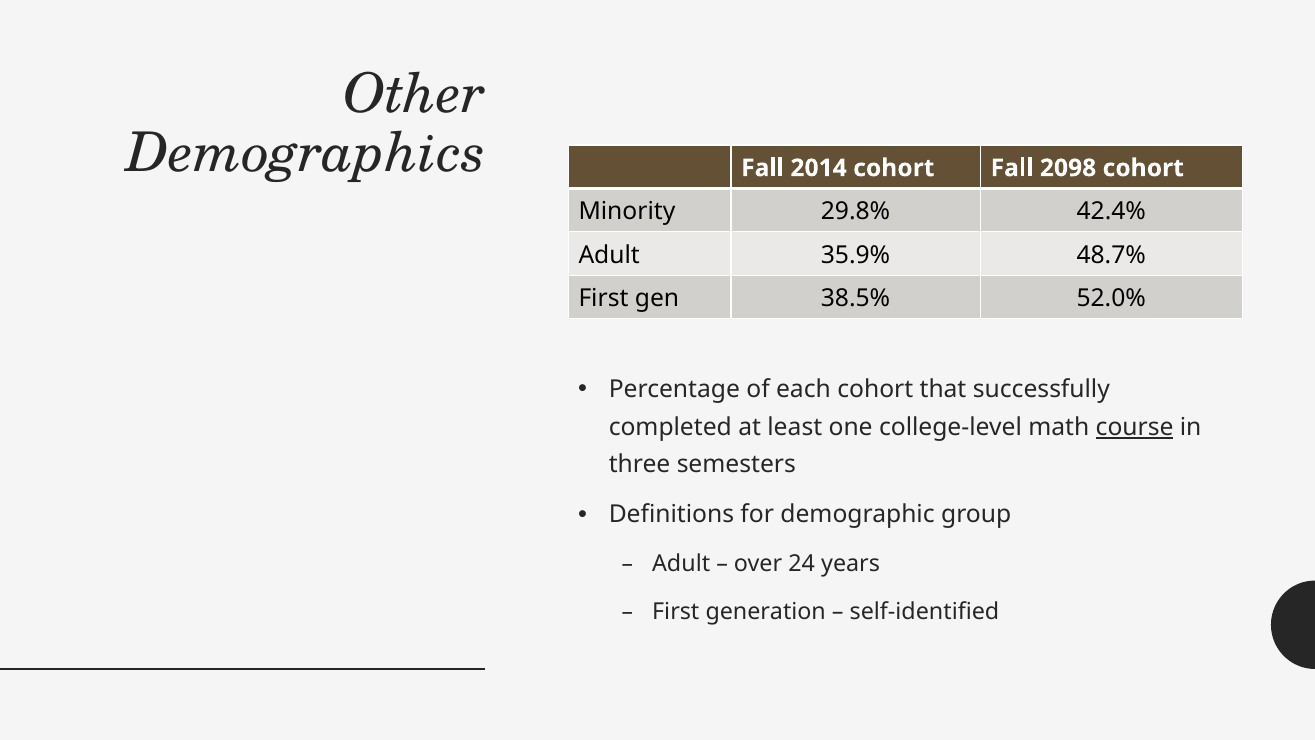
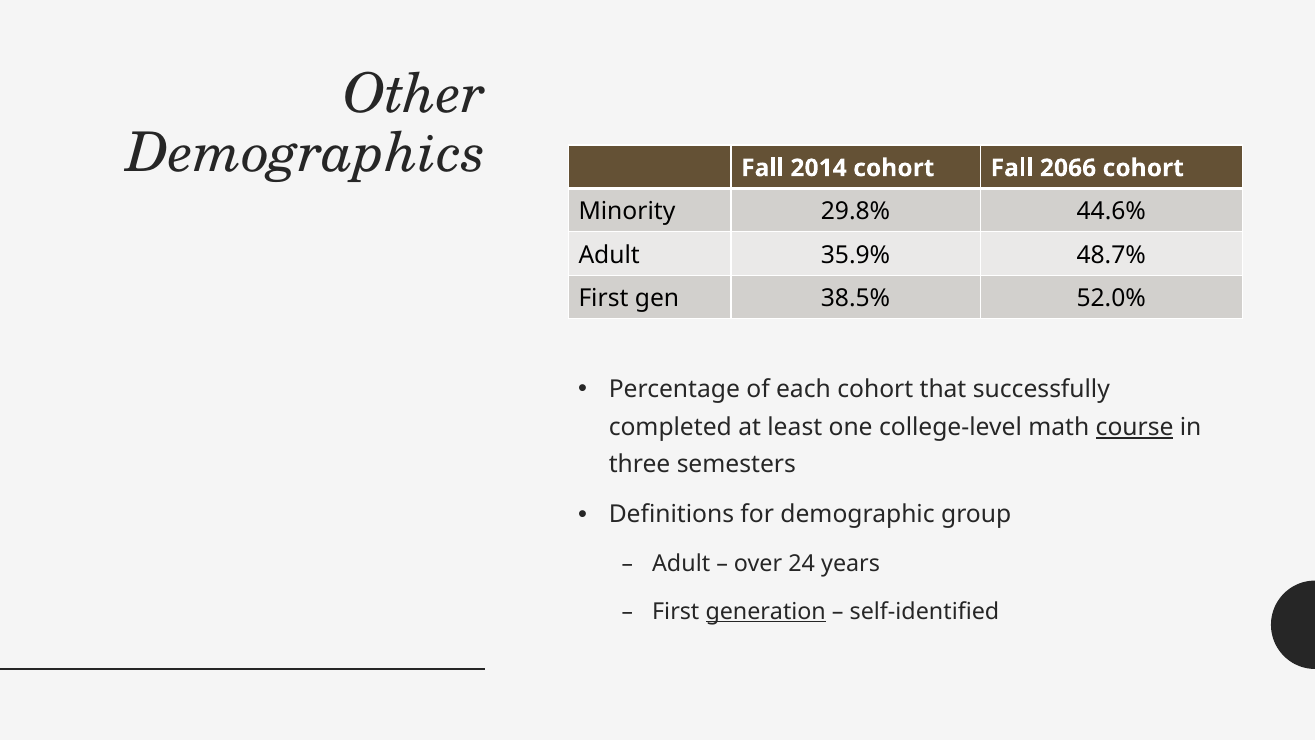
2098: 2098 -> 2066 (1068, 168)
42.4%: 42.4% -> 44.6% (1111, 211)
generation underline: none -> present (766, 611)
